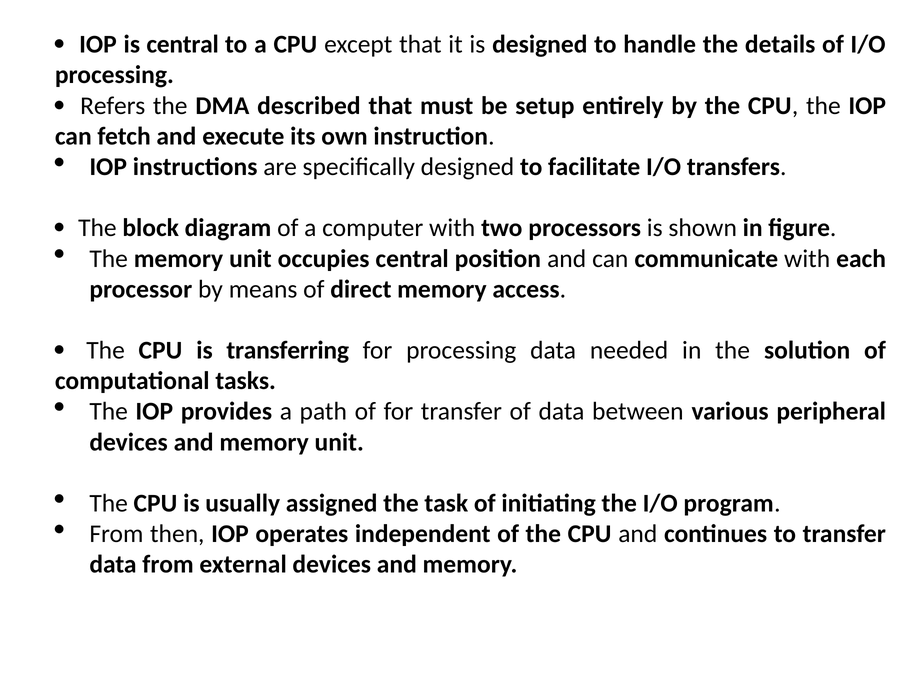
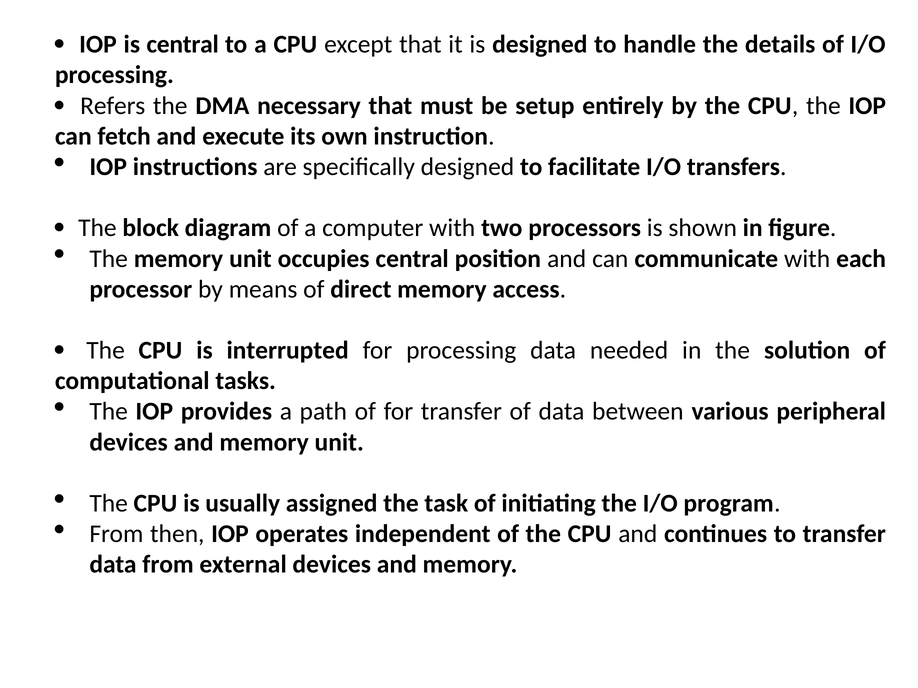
described: described -> necessary (309, 106)
transferring: transferring -> interrupted (288, 351)
